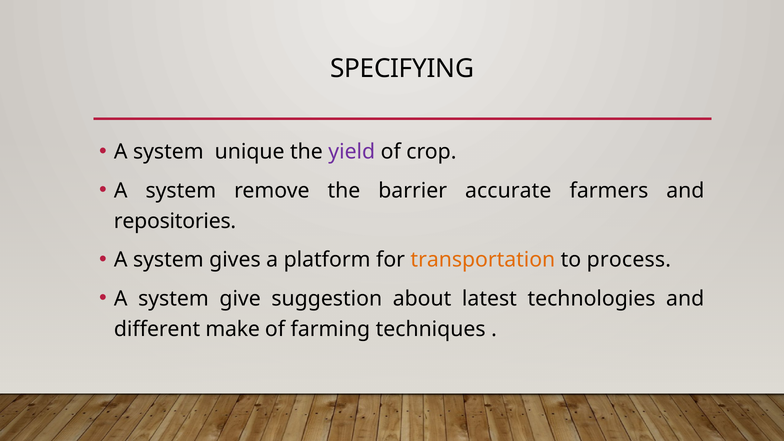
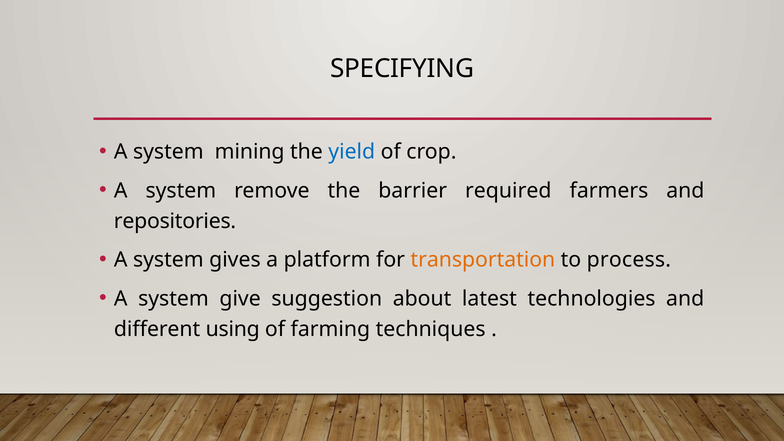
unique: unique -> mining (250, 152)
yield colour: purple -> blue (352, 152)
accurate: accurate -> required (508, 191)
make: make -> using (233, 329)
